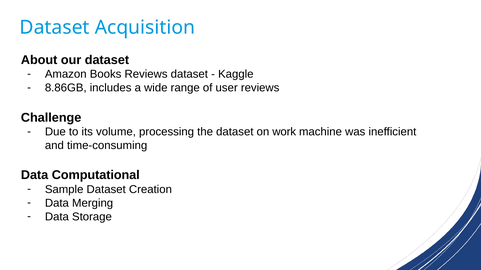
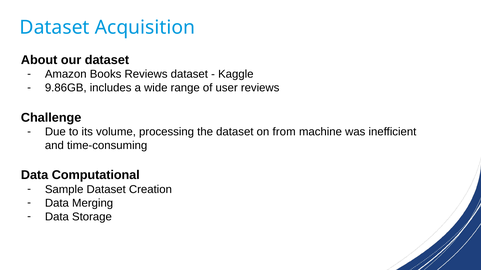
8.86GB: 8.86GB -> 9.86GB (66, 88)
work: work -> from (284, 132)
